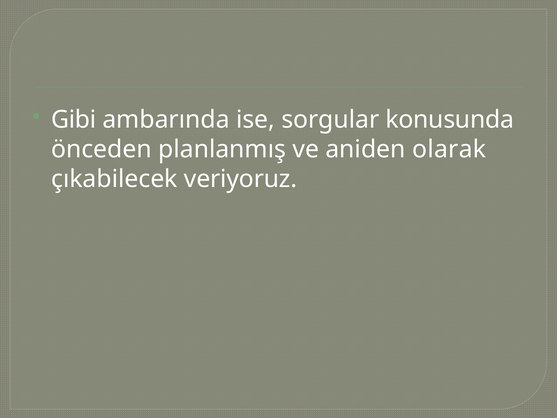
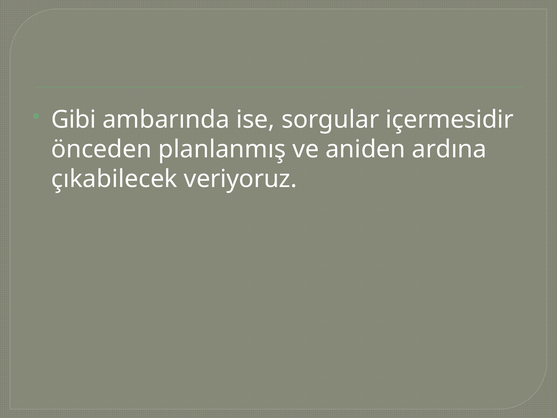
konusunda: konusunda -> içermesidir (450, 120)
olarak: olarak -> ardına (449, 149)
